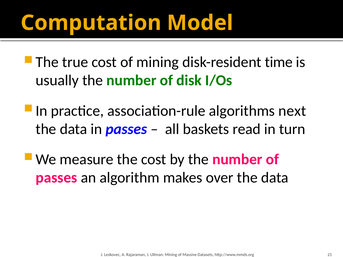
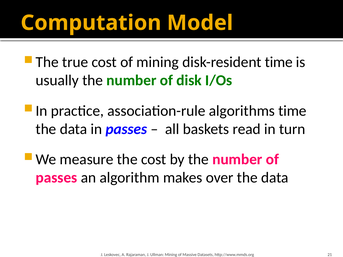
algorithms next: next -> time (292, 111)
